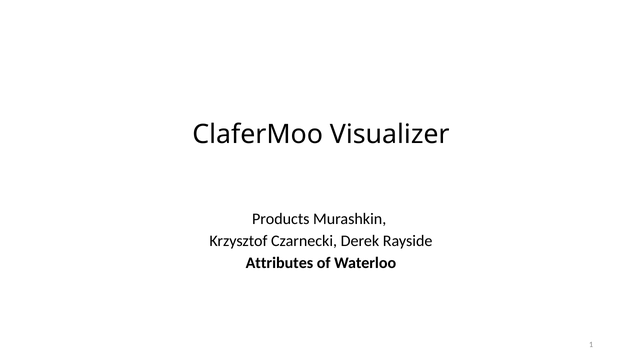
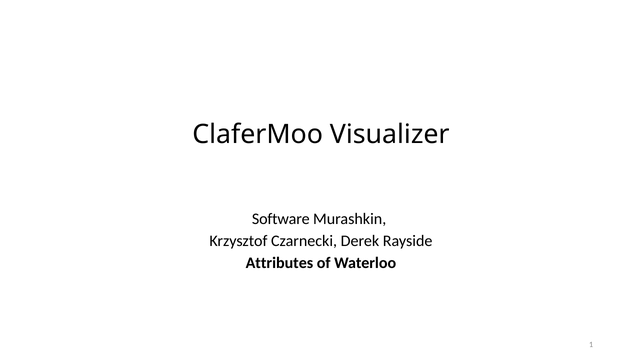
Products: Products -> Software (281, 219)
